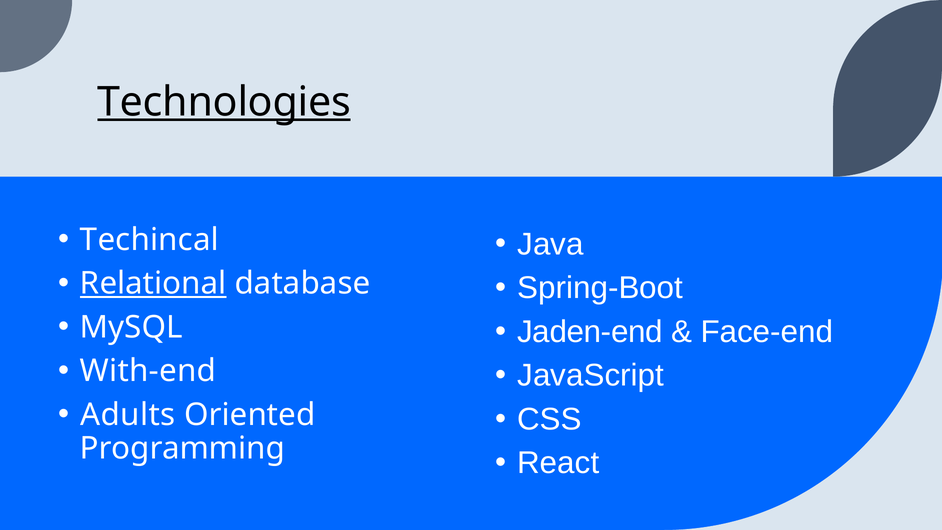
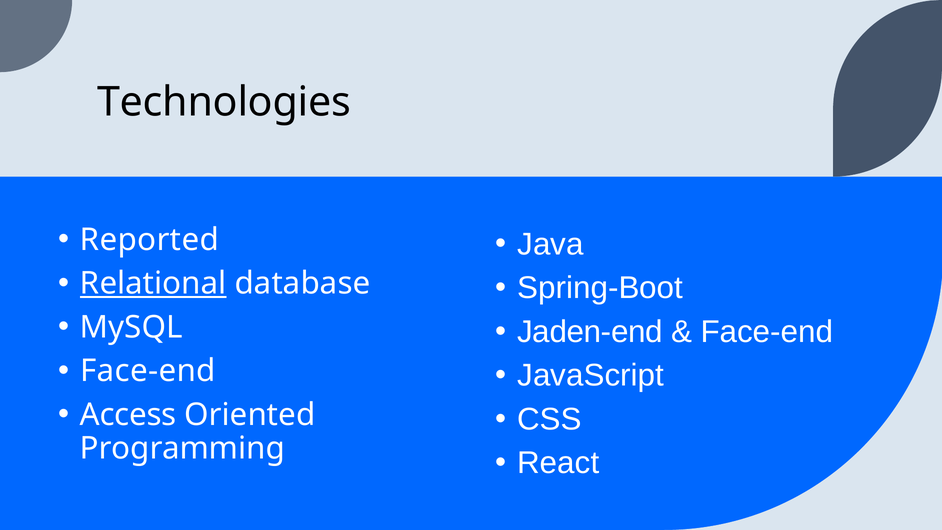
Technologies underline: present -> none (224, 102)
Techincal: Techincal -> Reported (149, 240)
With-end: With-end -> Face-end (148, 371)
Adults: Adults -> Access (128, 415)
